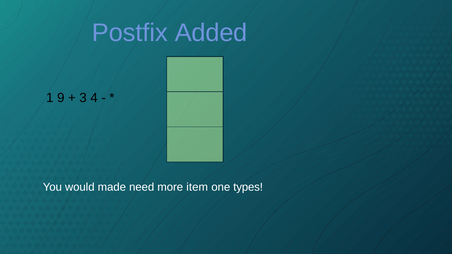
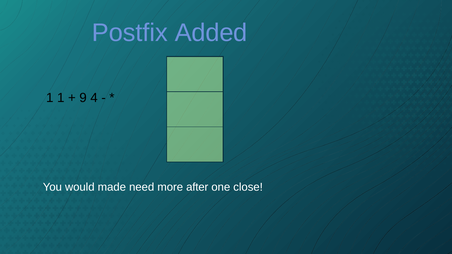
1 9: 9 -> 1 (61, 98)
3: 3 -> 9 (83, 98)
item: item -> after (197, 187)
types: types -> close (248, 187)
